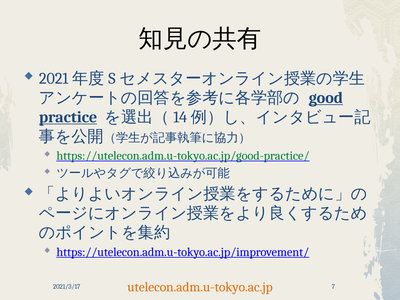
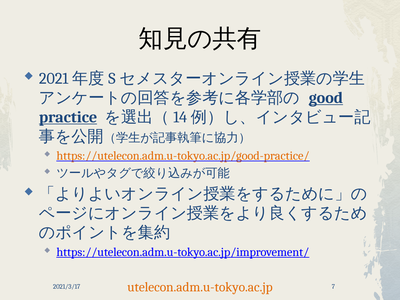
https://utelecon.adm.u-tokyo.ac.jp/good-practice/ colour: green -> orange (183, 156)
